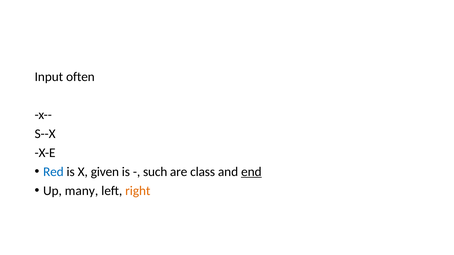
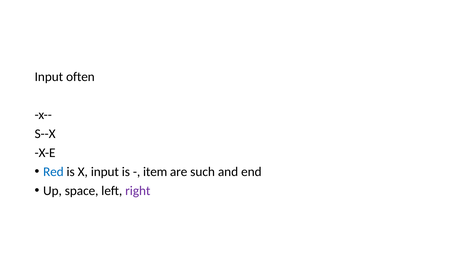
X given: given -> input (105, 172)
such: such -> item (155, 172)
class: class -> such (203, 172)
end underline: present -> none (251, 172)
many: many -> space (82, 191)
right colour: orange -> purple (138, 191)
